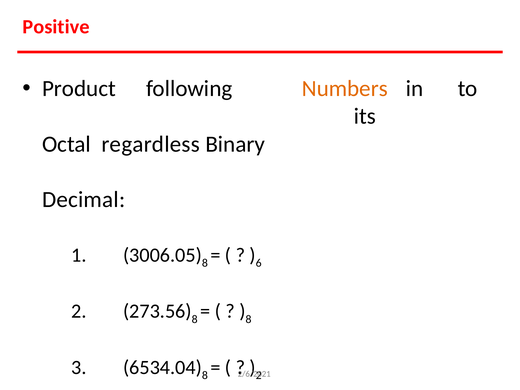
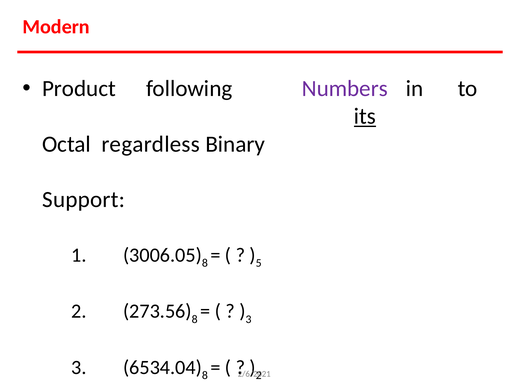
Positive: Positive -> Modern (56, 27)
Numbers colour: orange -> purple (345, 89)
its underline: none -> present (365, 116)
Decimal: Decimal -> Support (84, 200)
6: 6 -> 5 (259, 263)
8: 8 -> 3 (248, 319)
